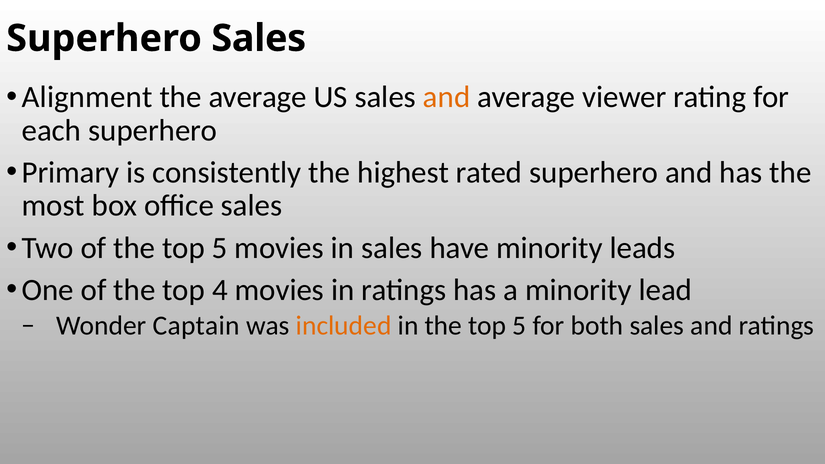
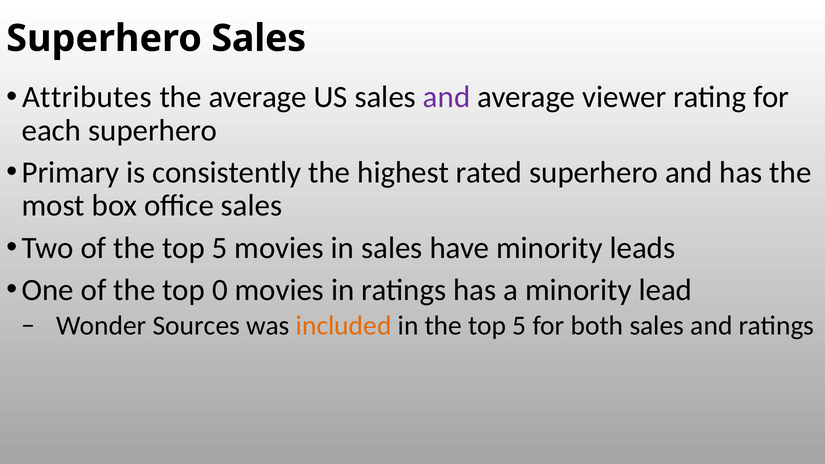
Alignment: Alignment -> Attributes (87, 97)
and colour: orange -> purple (447, 97)
4: 4 -> 0 (220, 290)
Captain: Captain -> Sources (196, 326)
